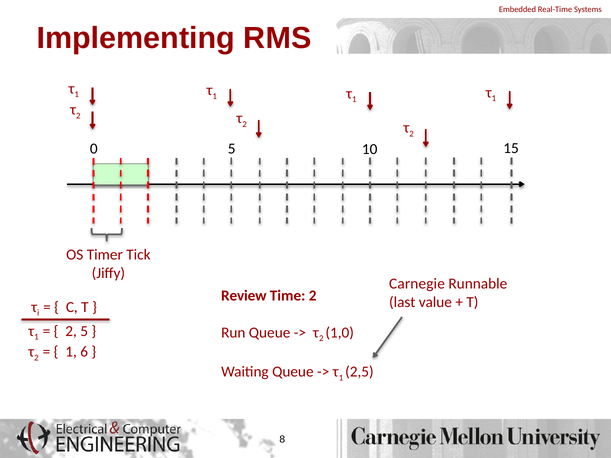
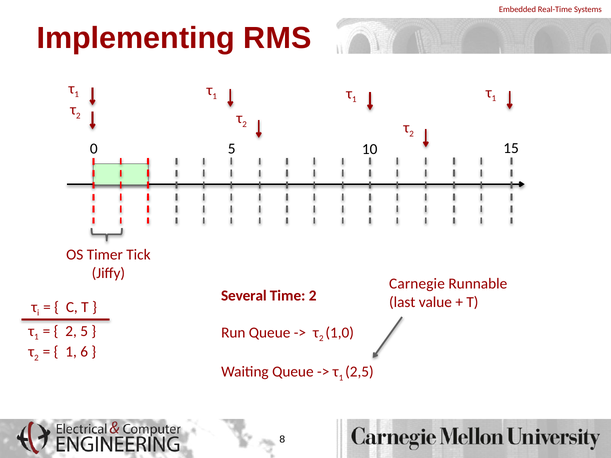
Review: Review -> Several (244, 296)
